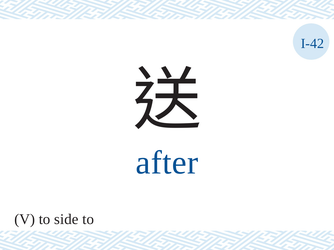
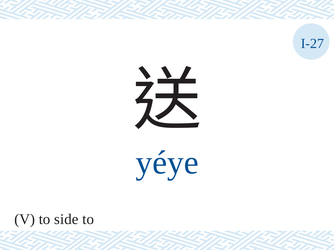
I-42: I-42 -> I-27 (312, 44)
after: after -> yéye (167, 163)
